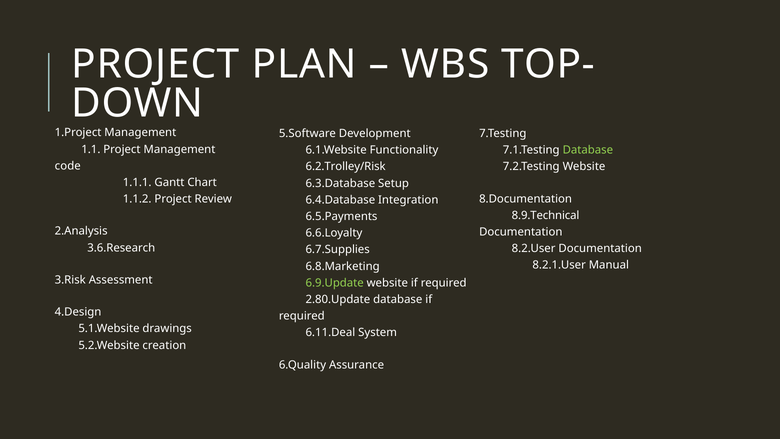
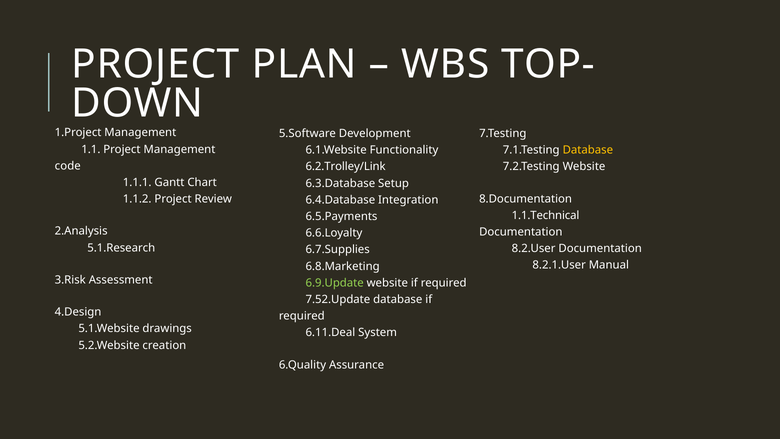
Database colour: light green -> yellow (588, 150)
6.2.Trolley/Risk: 6.2.Trolley/Risk -> 6.2.Trolley/Link (346, 167)
8.9.Technical: 8.9.Technical -> 1.1.Technical (546, 215)
3.6.Research: 3.6.Research -> 5.1.Research (121, 248)
2.80.Update: 2.80.Update -> 7.52.Update (338, 299)
